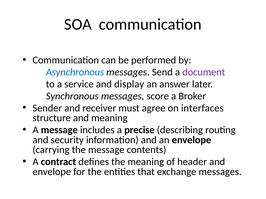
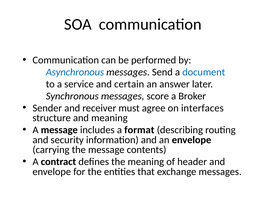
document colour: purple -> blue (204, 72)
display: display -> certain (129, 84)
precise: precise -> format (139, 130)
